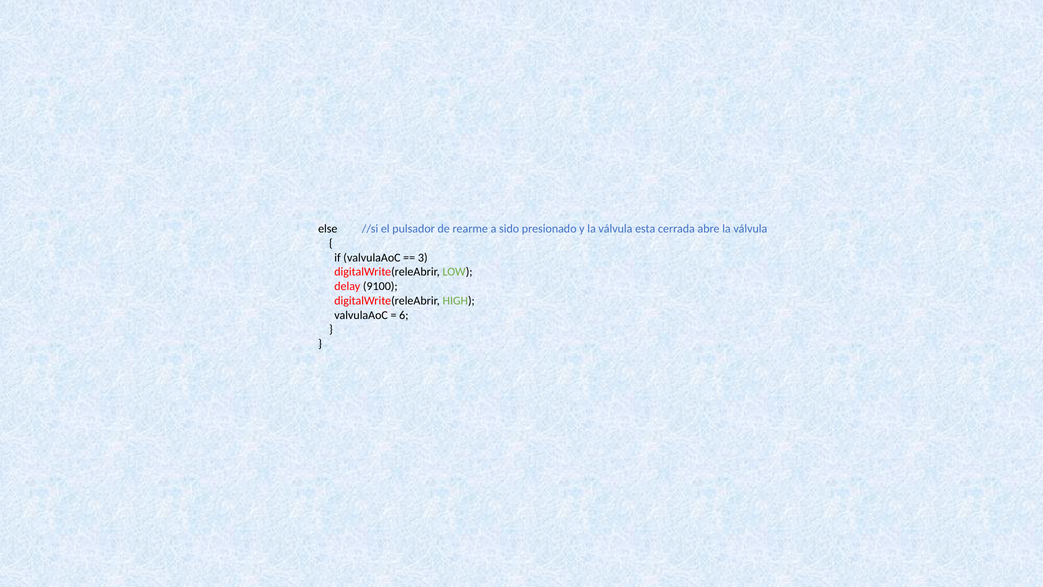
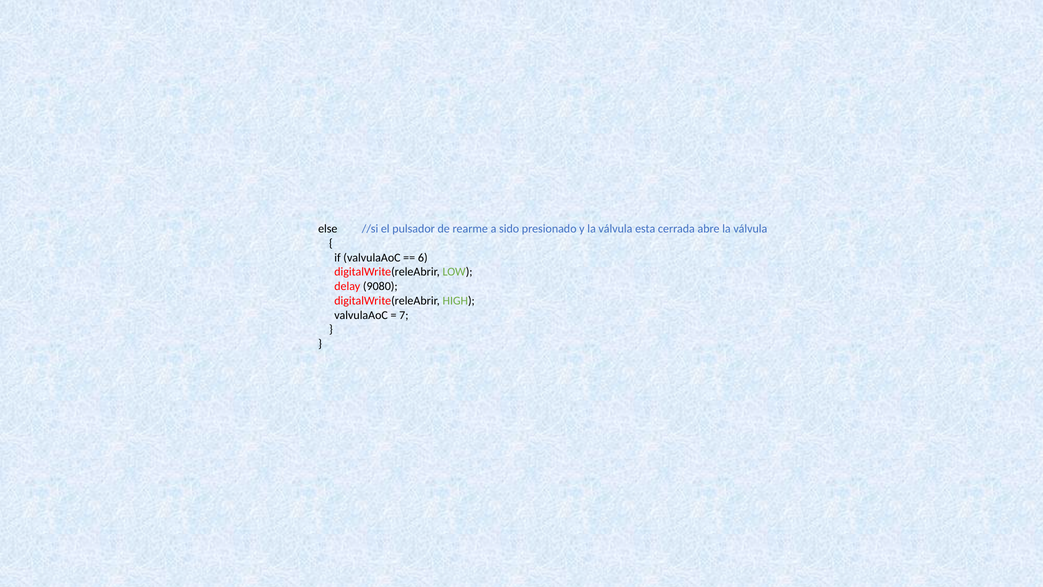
3: 3 -> 6 (423, 258)
9100: 9100 -> 9080 (380, 286)
6: 6 -> 7 (404, 315)
